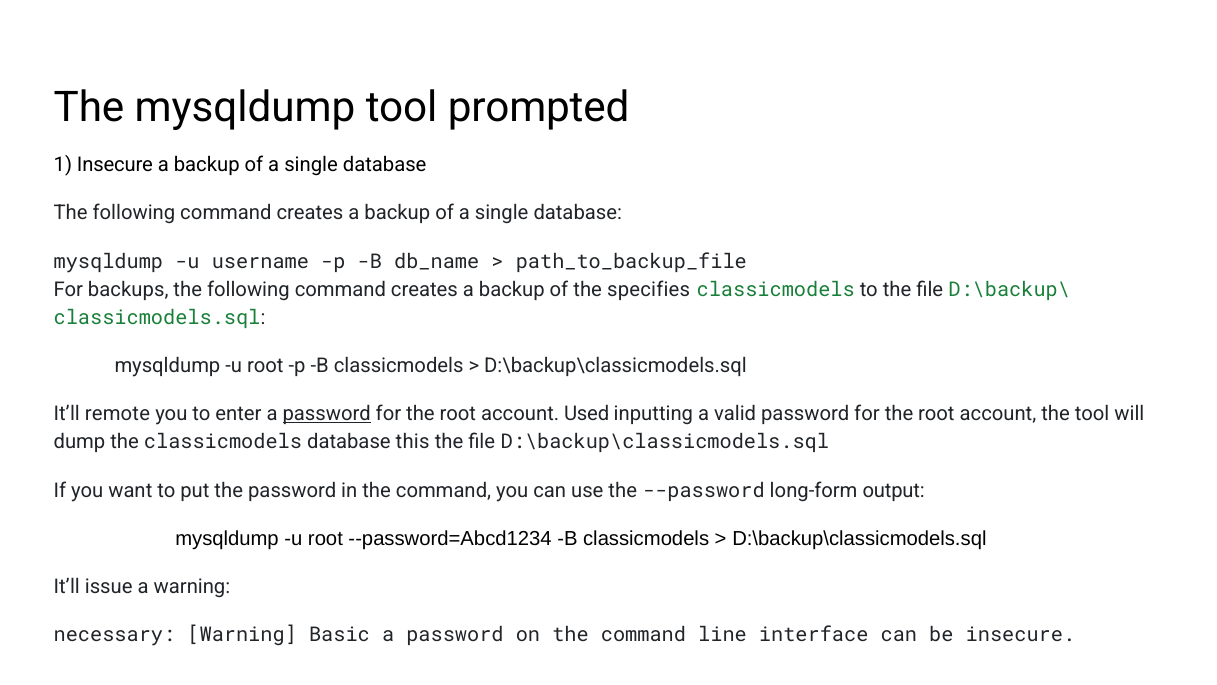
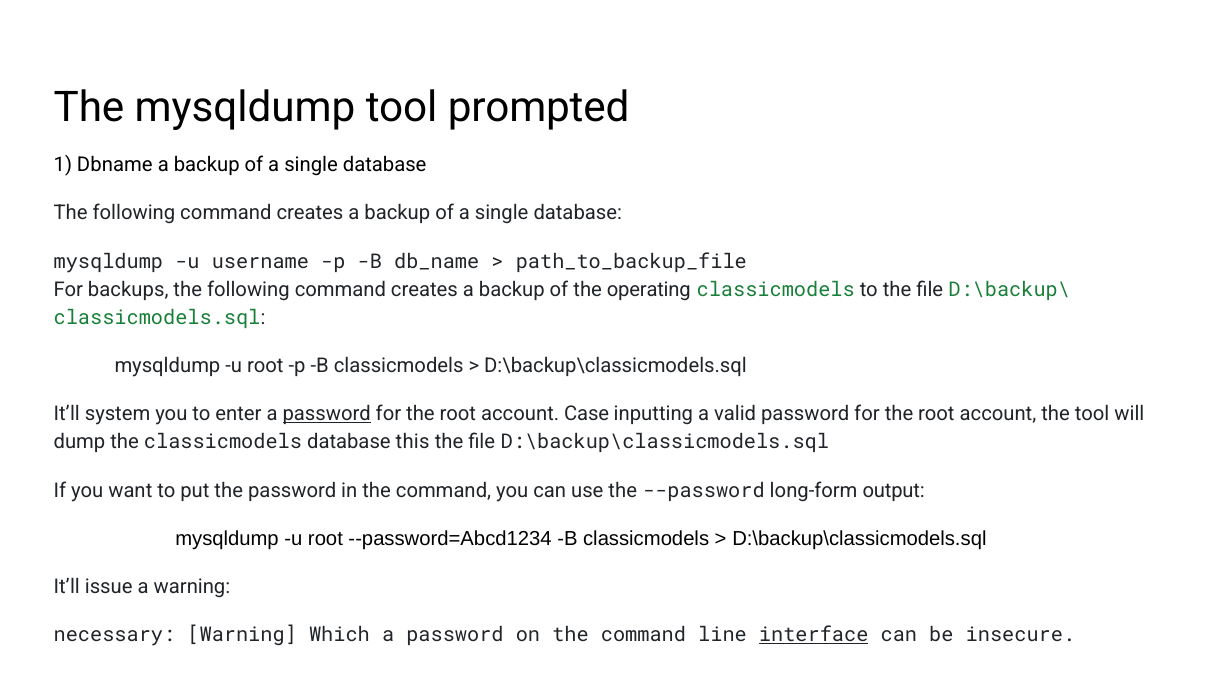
1 Insecure: Insecure -> Dbname (115, 165)
specifies: specifies -> operating (649, 289)
remote: remote -> system (118, 414)
Used: Used -> Case (587, 414)
Basic: Basic -> Which (339, 635)
interface underline: none -> present (814, 635)
